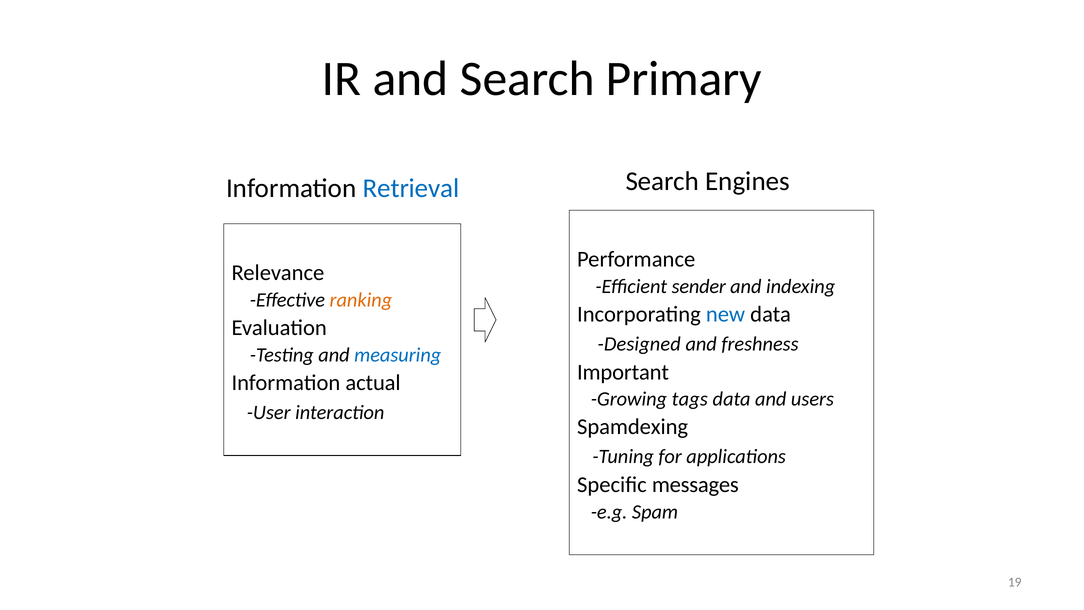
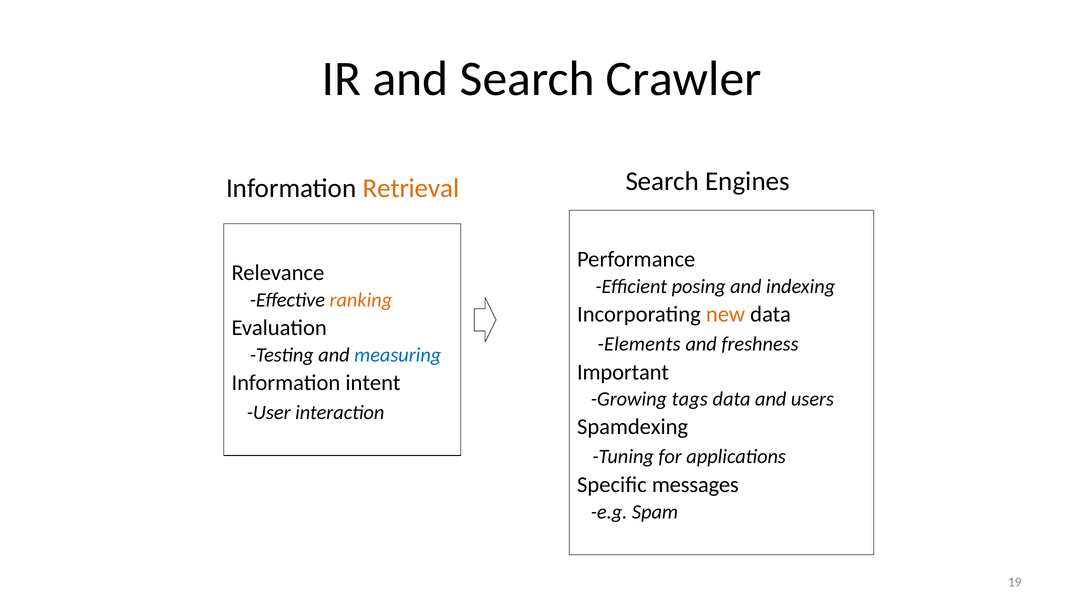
Primary: Primary -> Crawler (684, 79)
Retrieval colour: blue -> orange (411, 188)
sender: sender -> posing (699, 286)
new colour: blue -> orange (726, 314)
Designed: Designed -> Elements (639, 344)
actual: actual -> intent (373, 382)
